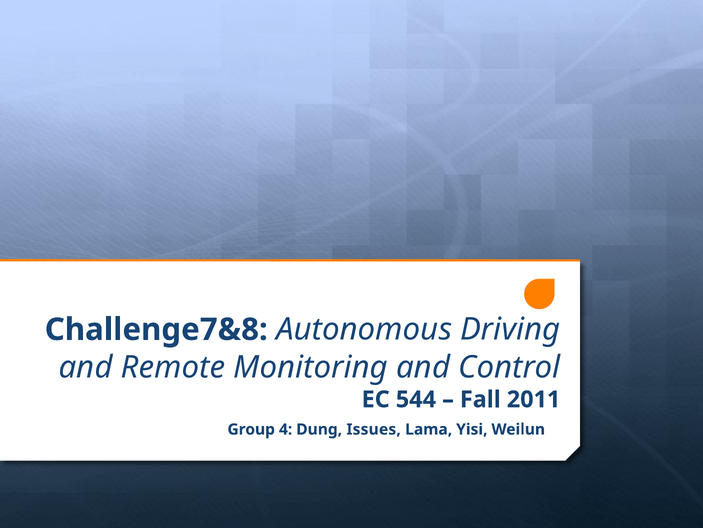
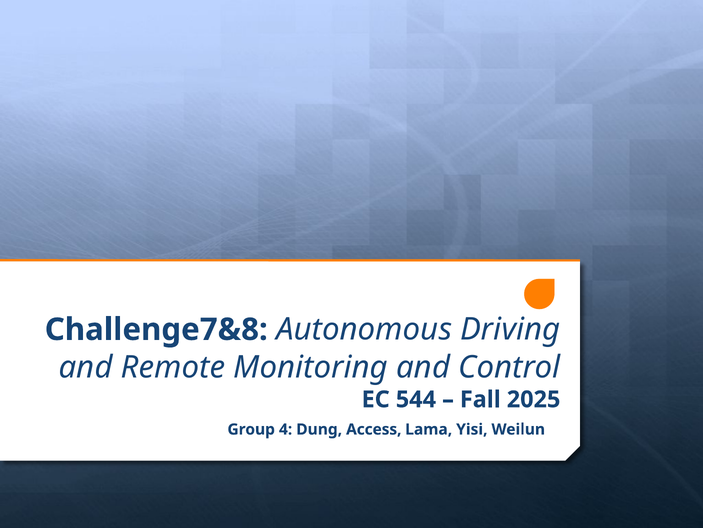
2011: 2011 -> 2025 (534, 399)
Issues: Issues -> Access (374, 429)
